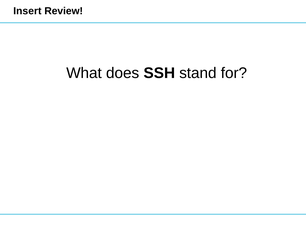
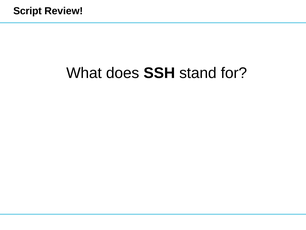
Insert: Insert -> Script (27, 11)
